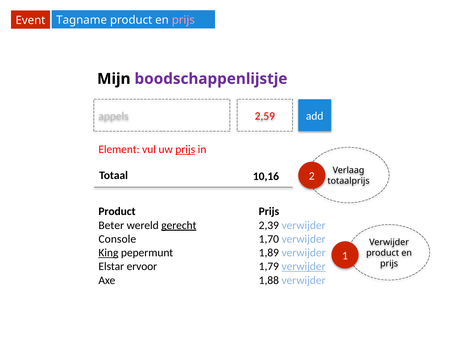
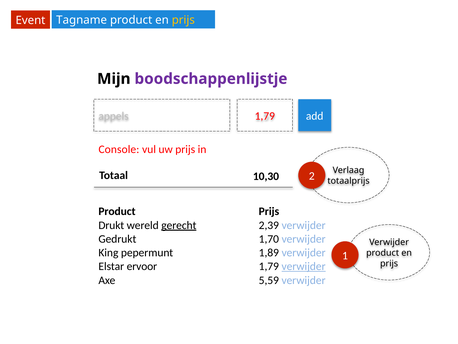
prijs colour: pink -> yellow (183, 20)
appels 2,59: 2,59 -> 1,79 (265, 116)
Element: Element -> Console (119, 149)
prijs underline: present -> none (185, 149)
10,16: 10,16 -> 10,30 (266, 176)
Beter: Beter -> Drukt (111, 225)
Console: Console -> Gedrukt (117, 239)
King underline: present -> none (108, 252)
1,88: 1,88 -> 5,59 (269, 280)
